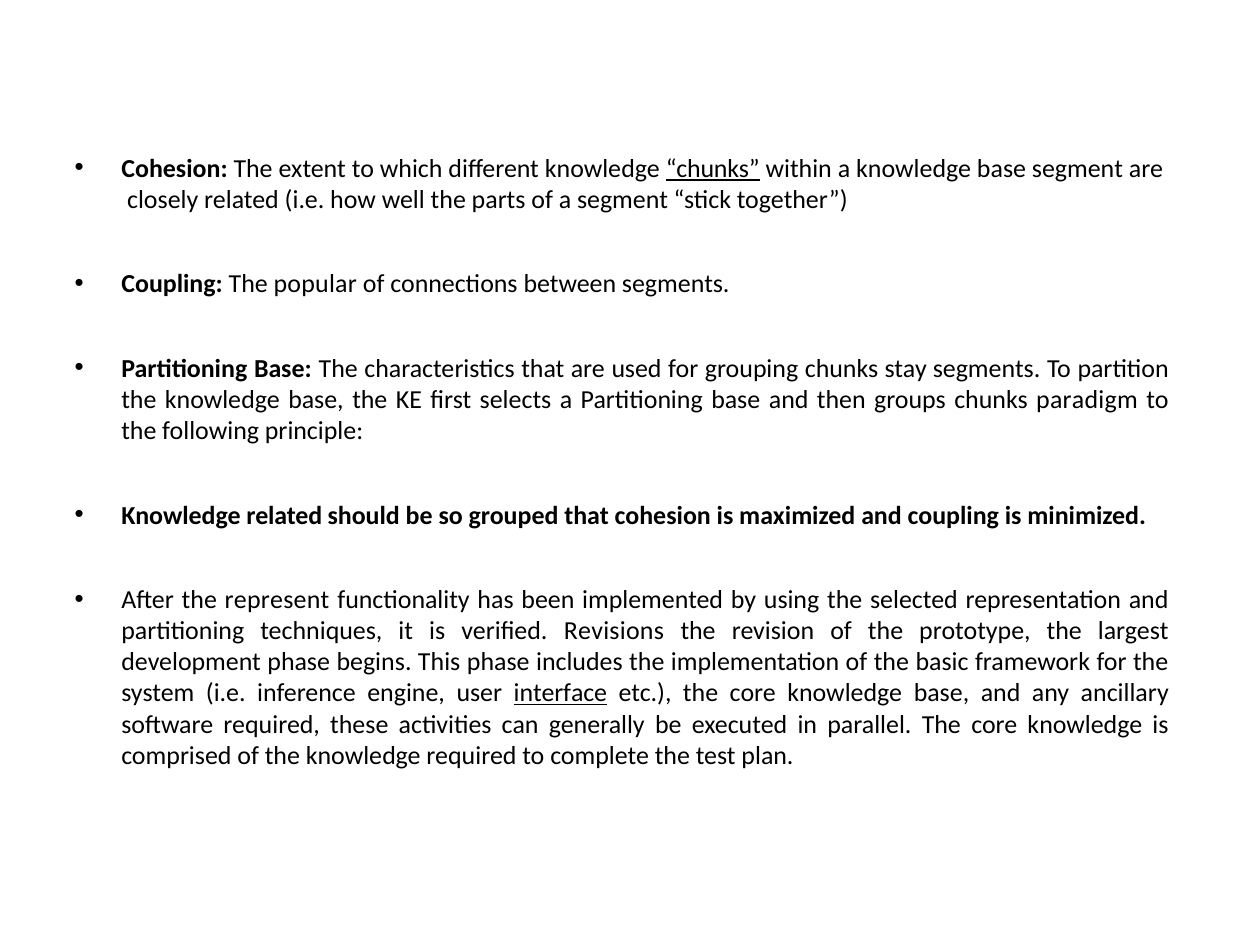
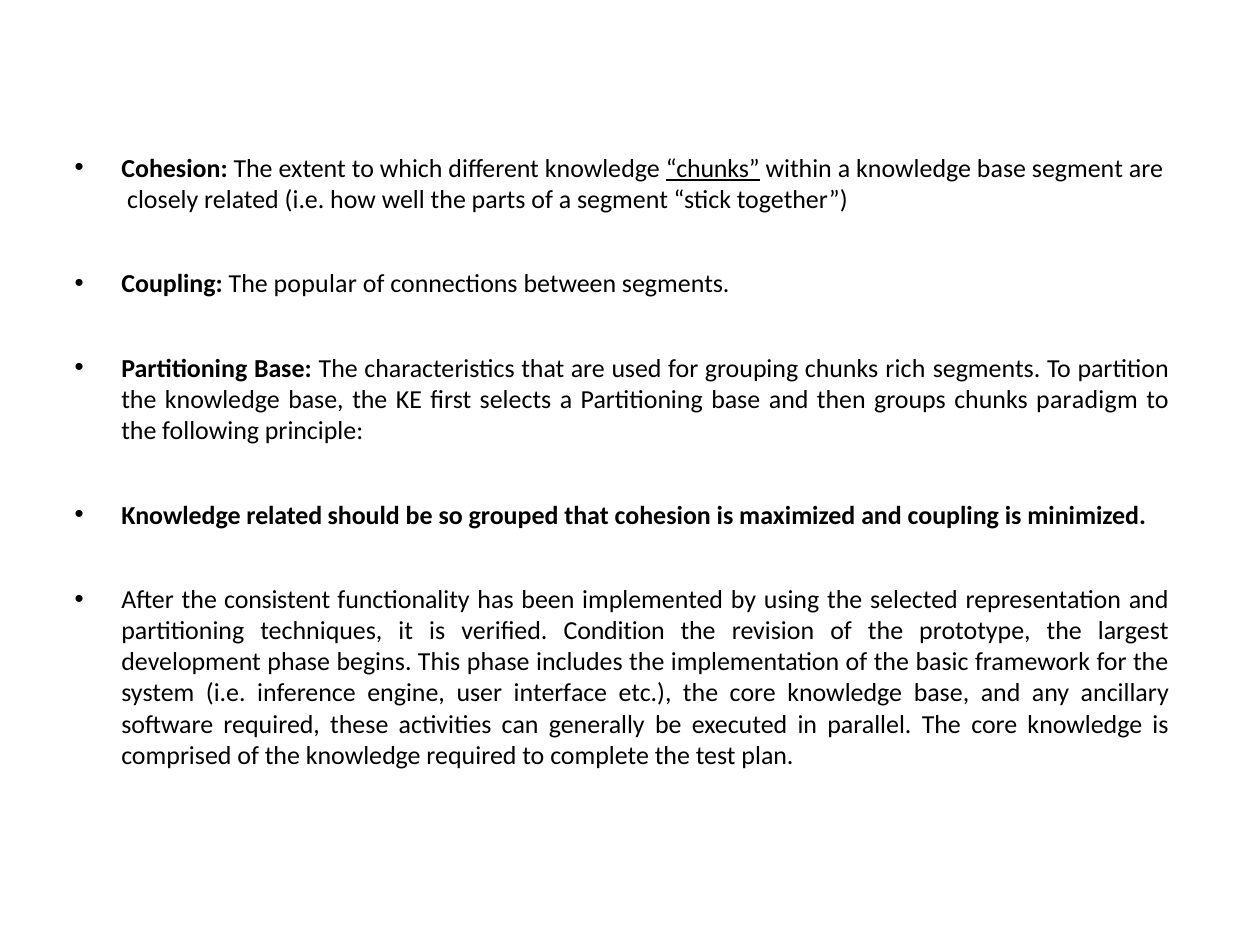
stay: stay -> rich (905, 369)
represent: represent -> consistent (277, 600)
Revisions: Revisions -> Condition (614, 631)
interface underline: present -> none (560, 693)
